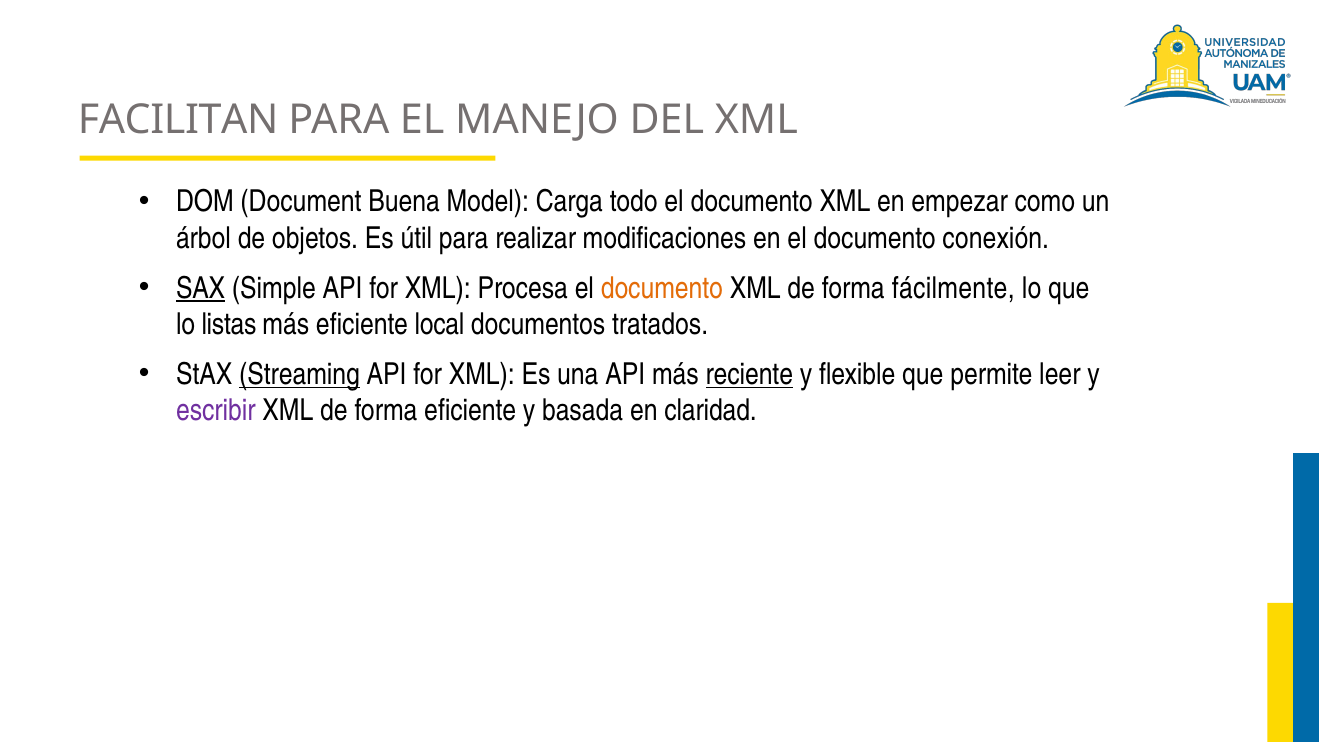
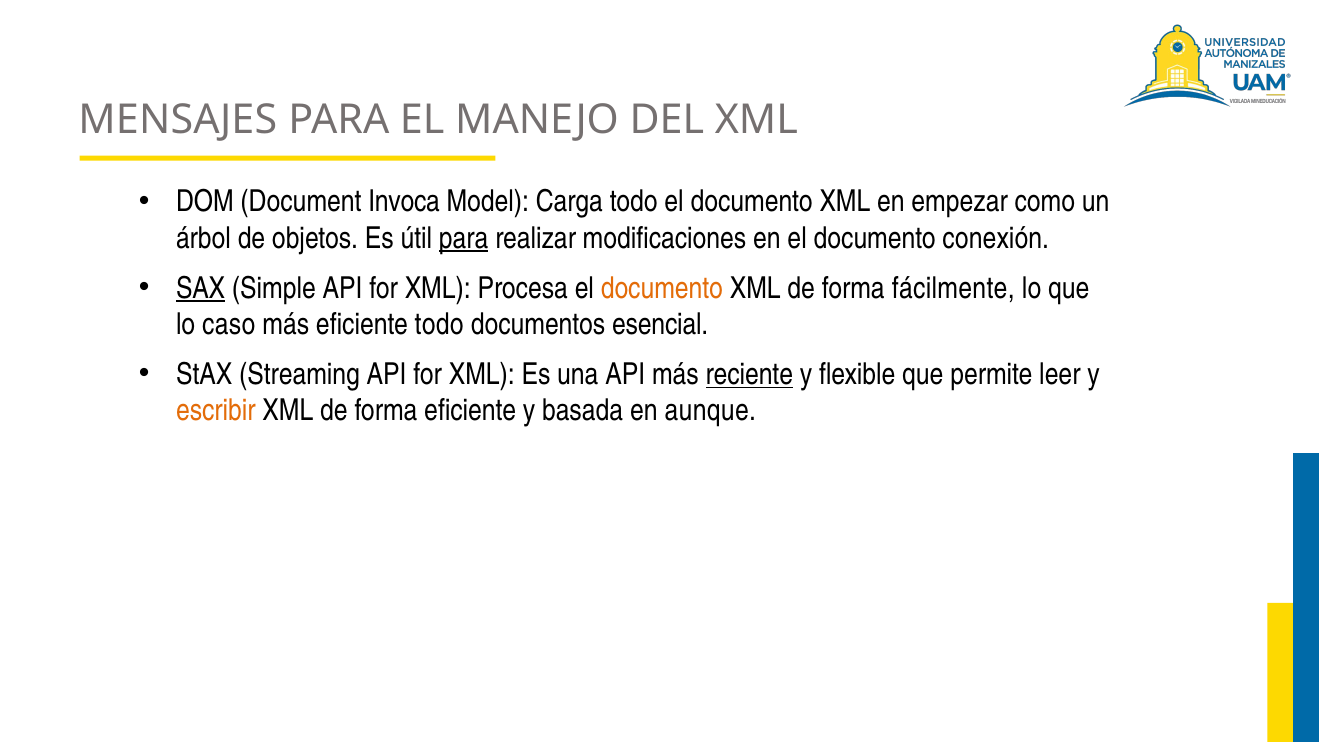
FACILITAN: FACILITAN -> MENSAJES (178, 120)
Buena: Buena -> Invoca (404, 202)
para underline: none -> present (464, 238)
listas: listas -> caso (229, 324)
eficiente local: local -> todo (439, 324)
tratados: tratados -> esencial (660, 324)
Streaming underline: present -> none (299, 374)
escribir colour: purple -> orange (216, 411)
claridad: claridad -> aunque (710, 411)
